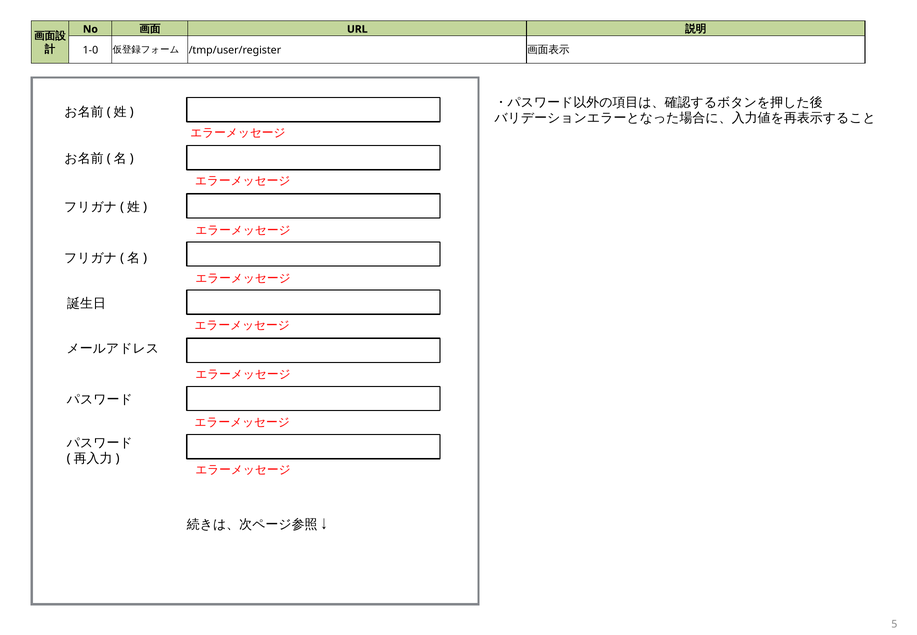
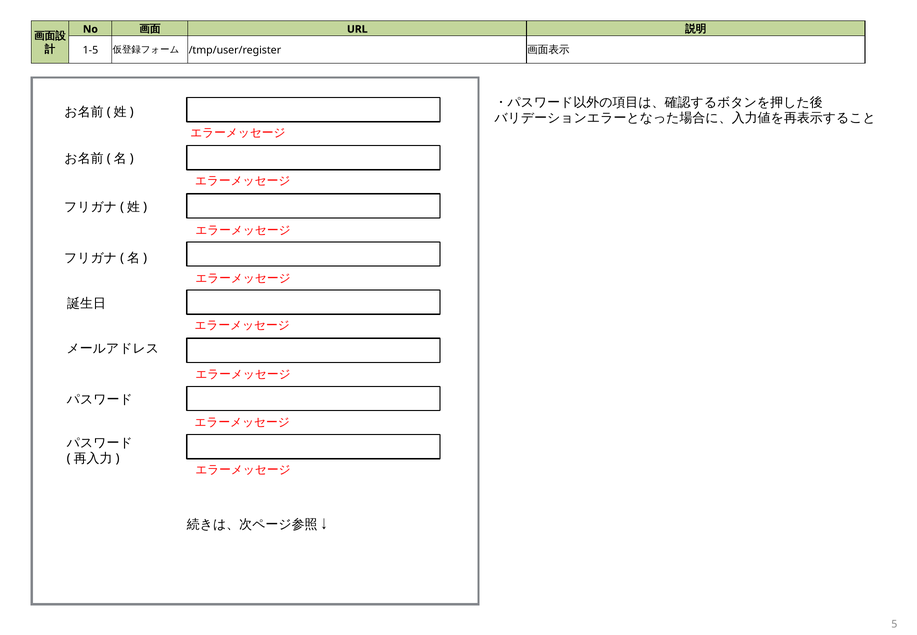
1-0: 1-0 -> 1-5 (90, 50)
